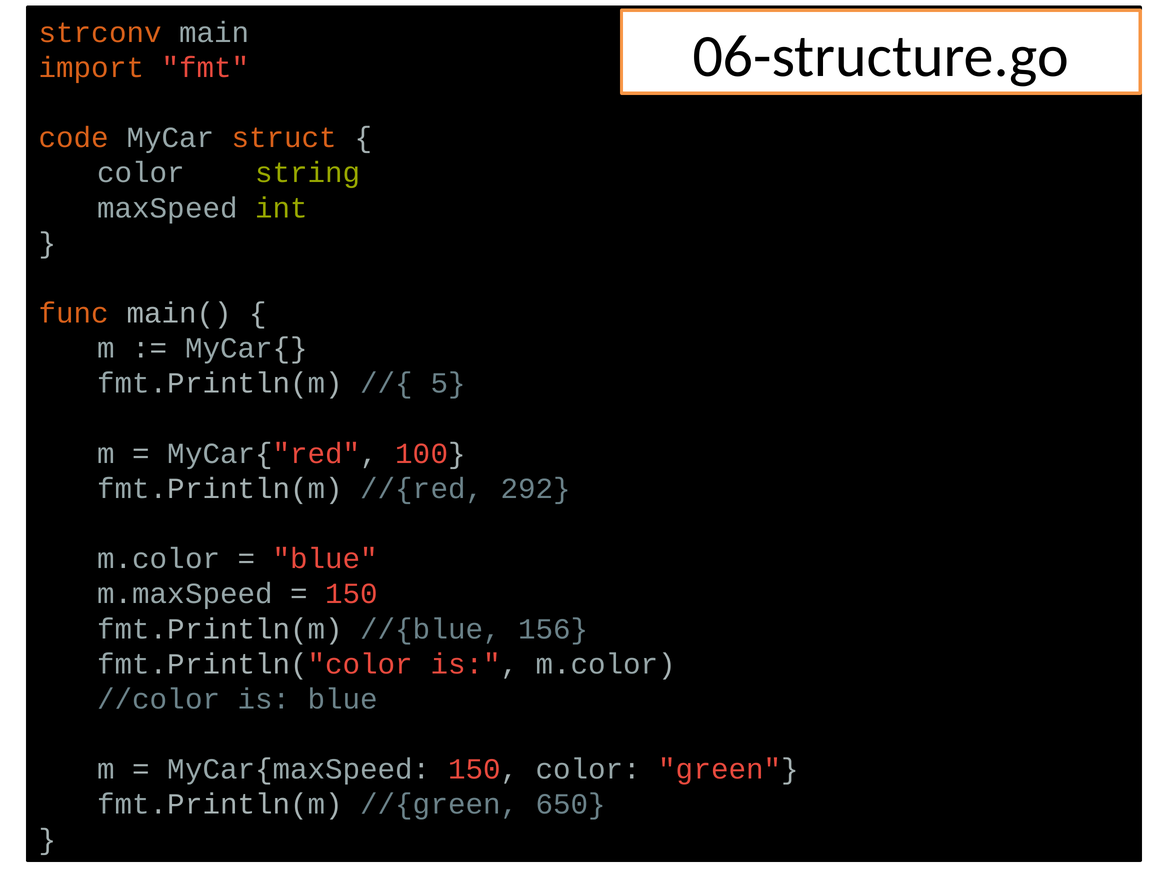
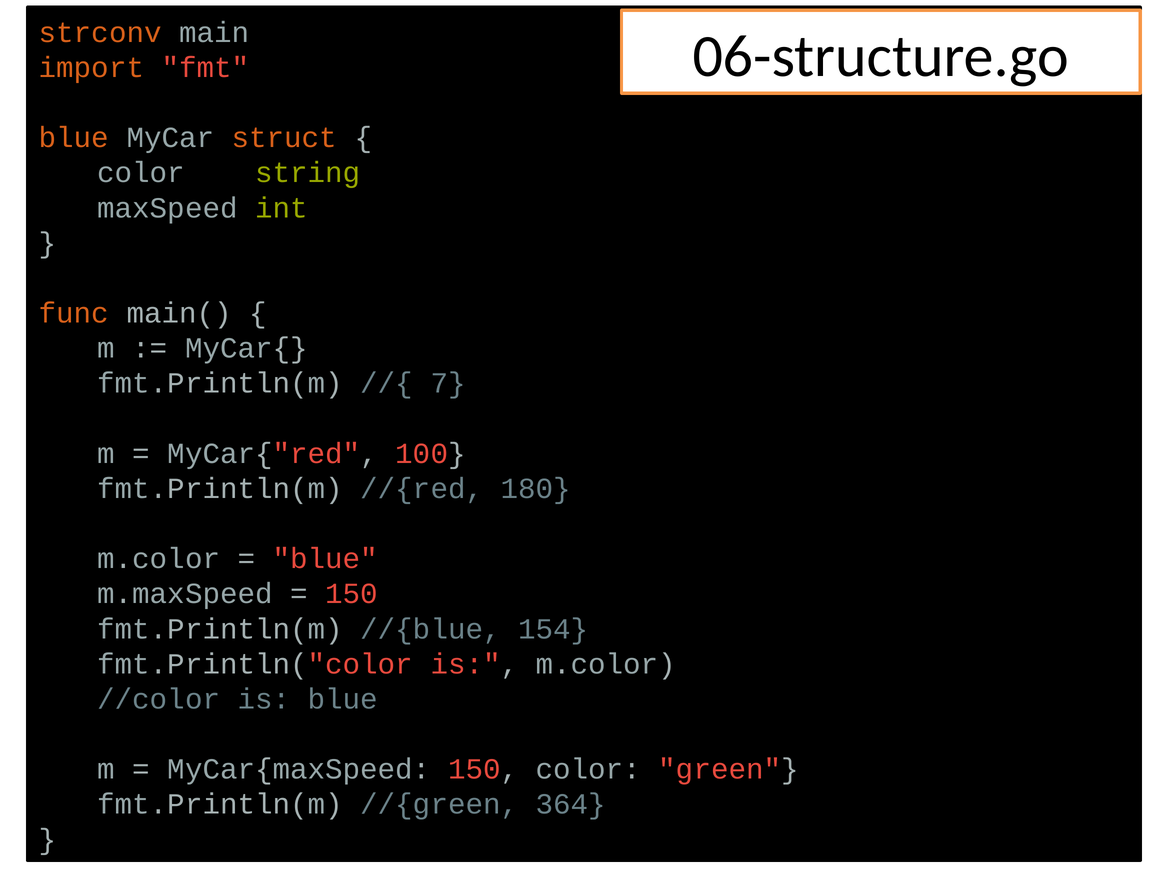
code: code -> blue (74, 138)
5: 5 -> 7 (448, 383)
292: 292 -> 180 (536, 488)
156: 156 -> 154 (553, 629)
650: 650 -> 364 (571, 804)
